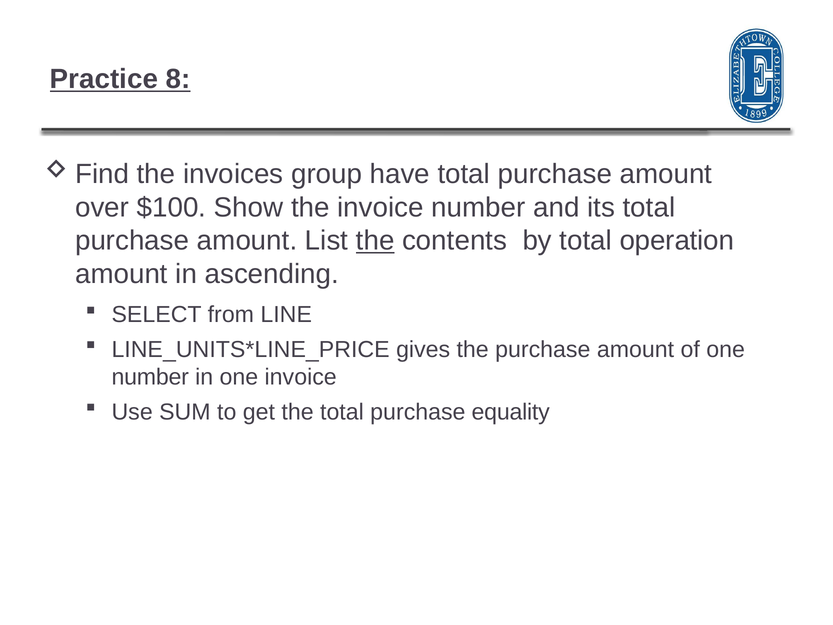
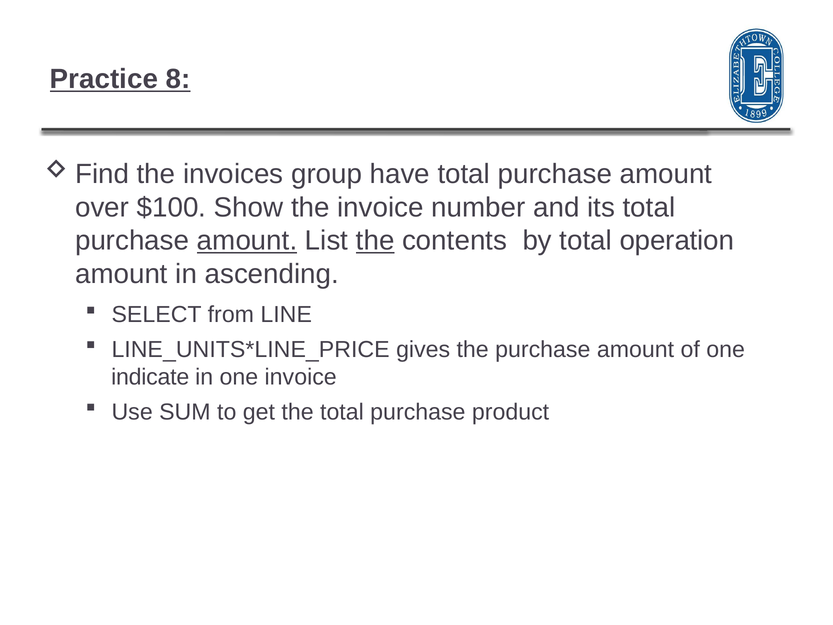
amount underline: none -> present (247, 241)
number: number -> indicate (150, 377)
equality: equality -> product (511, 412)
